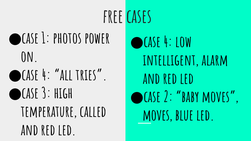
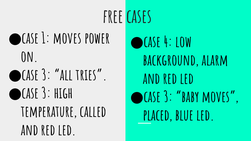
1 photos: photos -> moves (67, 38)
intelligent: intelligent -> background (171, 60)
4: 4 -> 3 (46, 75)
2: 2 -> 3 (168, 97)
moves: moves -> placed (158, 116)
